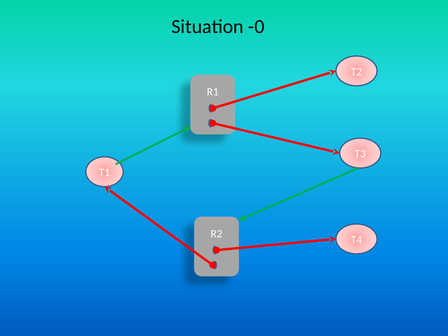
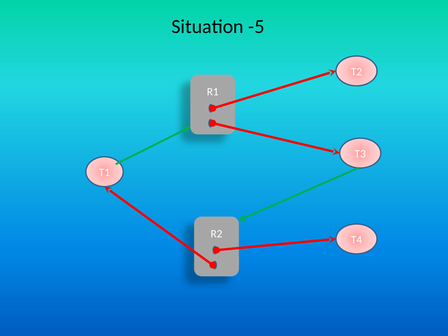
-0: -0 -> -5 (256, 27)
